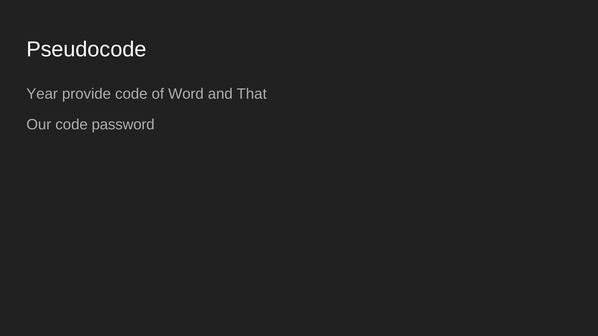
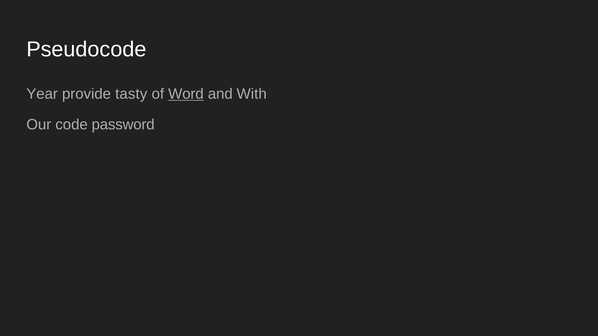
provide code: code -> tasty (131, 94)
Word underline: none -> present (186, 94)
That: That -> With (252, 94)
